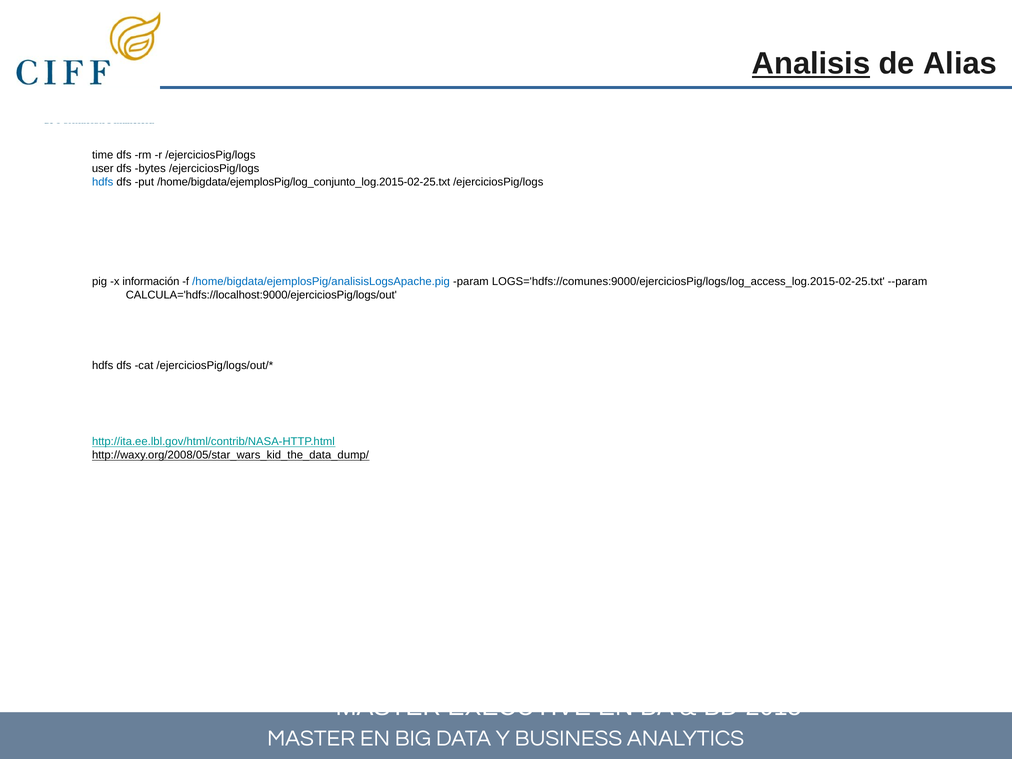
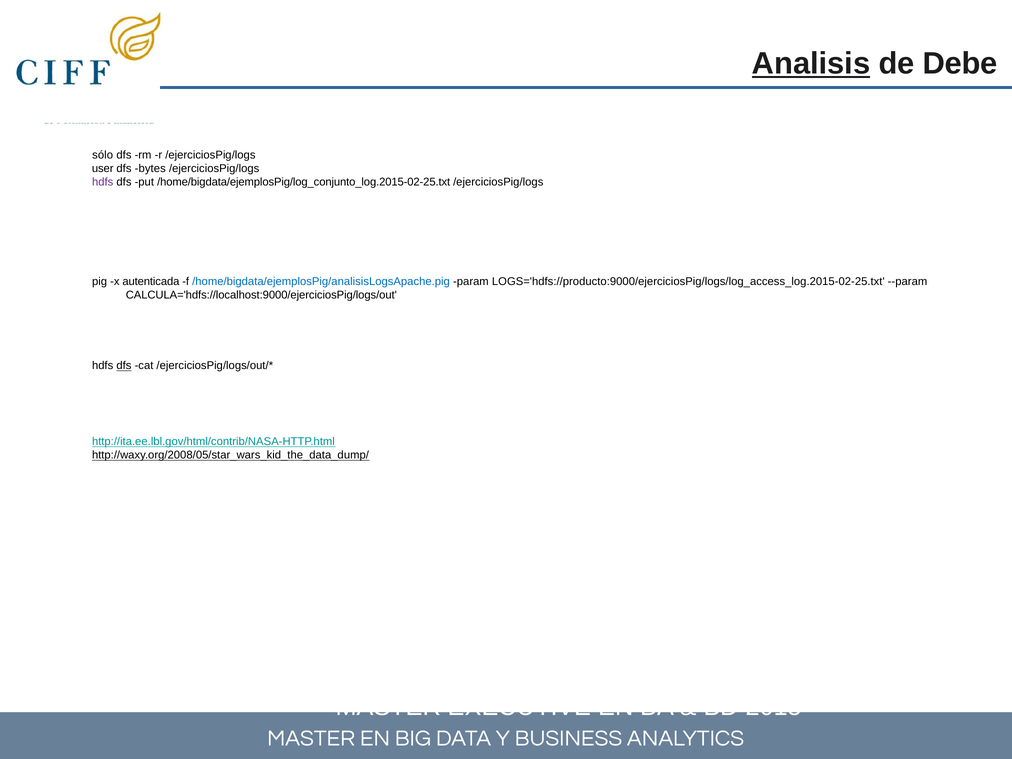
Alias: Alias -> Debe (960, 64)
time: time -> sólo (103, 155)
hdfs colour: blue -> purple (103, 182)
información: información -> autenticada (151, 281)
LOGS='hdfs://comunes:9000/ejerciciosPig/logs/log_access_log.2015-02-25.txt: LOGS='hdfs://comunes:9000/ejerciciosPig/logs/log_access_log.2015-02-25.txt -> LOGS='hdfs://producto:9000/ejerciciosPig/logs/log_access_log.2015-02-25.txt (688, 281)
dfs underline: none -> present (124, 366)
